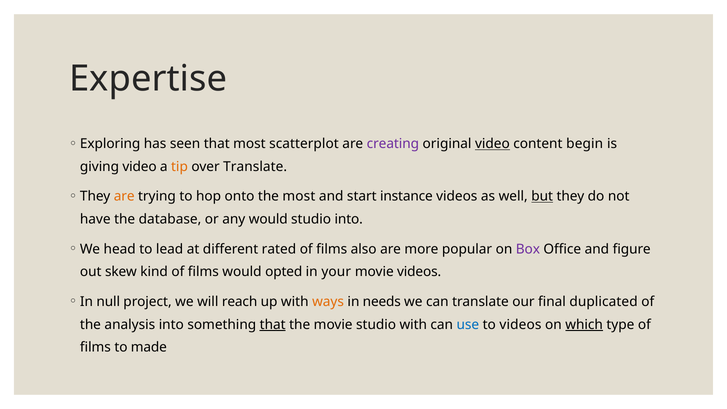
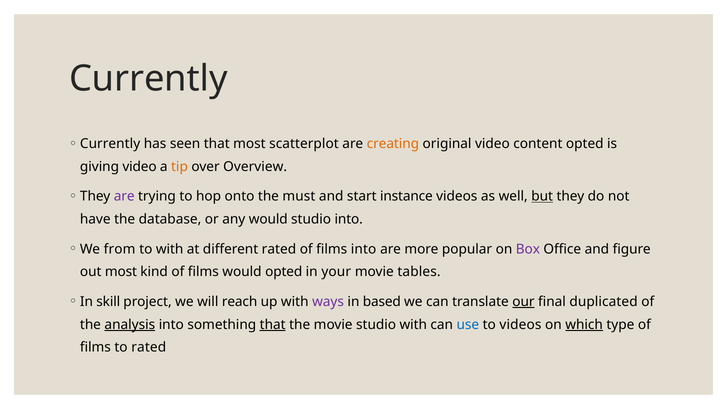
Expertise: Expertise -> Currently (148, 79)
Exploring: Exploring -> Currently (110, 144)
creating colour: purple -> orange (393, 144)
video underline: present -> none (492, 144)
content begin: begin -> opted (585, 144)
over Translate: Translate -> Overview (255, 167)
are colour: orange -> purple (124, 196)
the most: most -> must (299, 196)
head: head -> from (120, 249)
to lead: lead -> with (170, 249)
films also: also -> into (364, 249)
out skew: skew -> most (121, 272)
movie videos: videos -> tables (419, 272)
null: null -> skill (108, 302)
ways colour: orange -> purple (328, 302)
needs: needs -> based (382, 302)
our underline: none -> present (523, 302)
analysis underline: none -> present (130, 324)
to made: made -> rated (149, 347)
